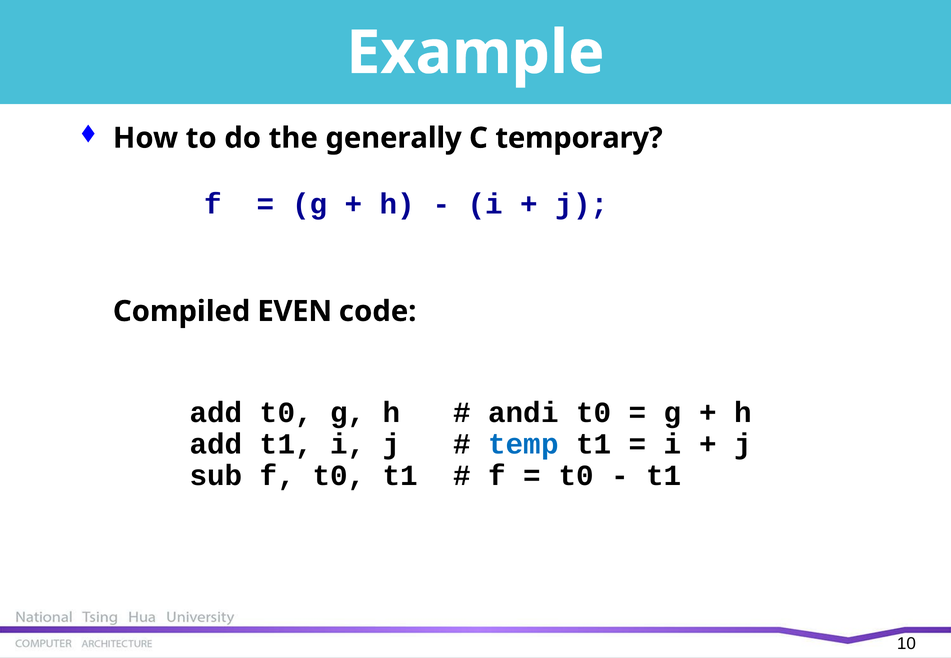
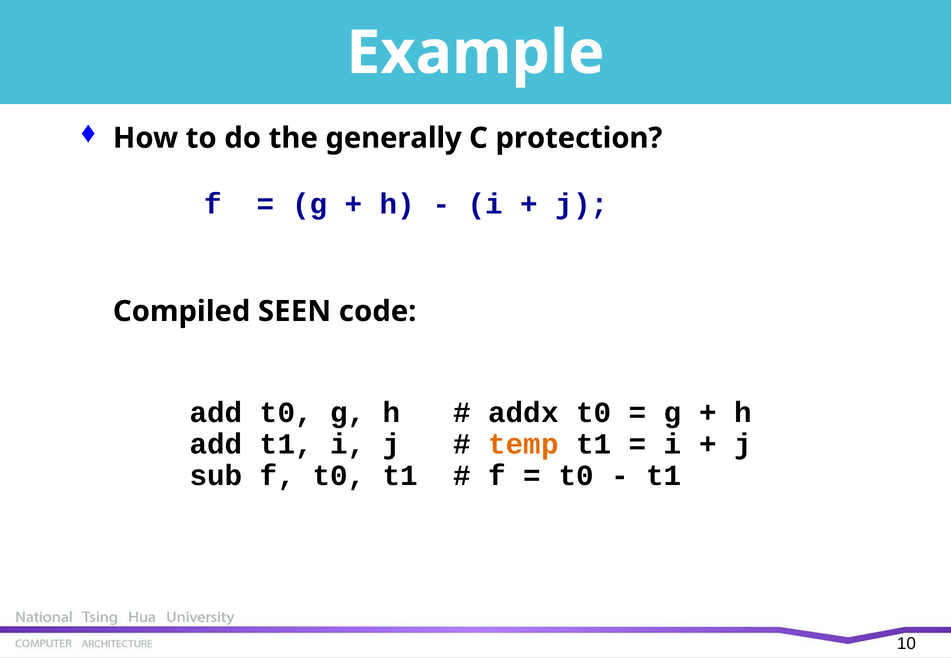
temporary: temporary -> protection (579, 138)
EVEN: EVEN -> SEEN (295, 312)
andi: andi -> addx (523, 413)
temp colour: blue -> orange (523, 444)
